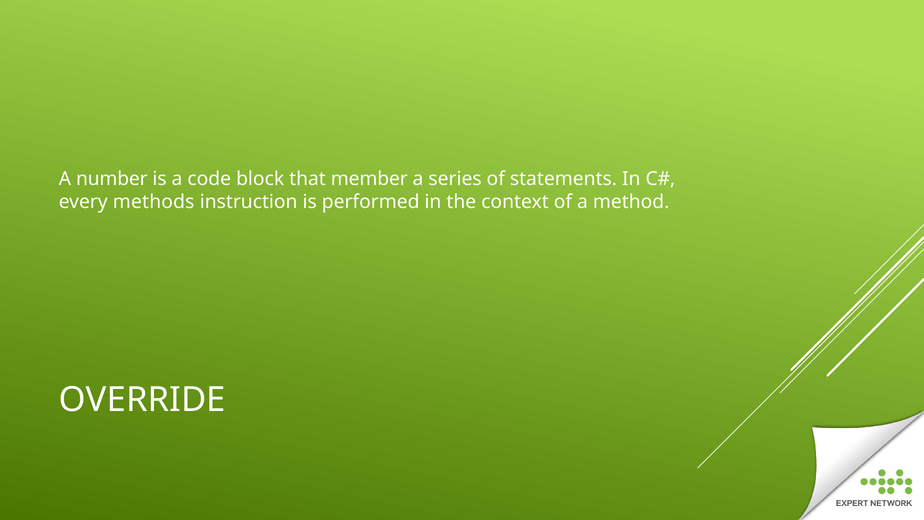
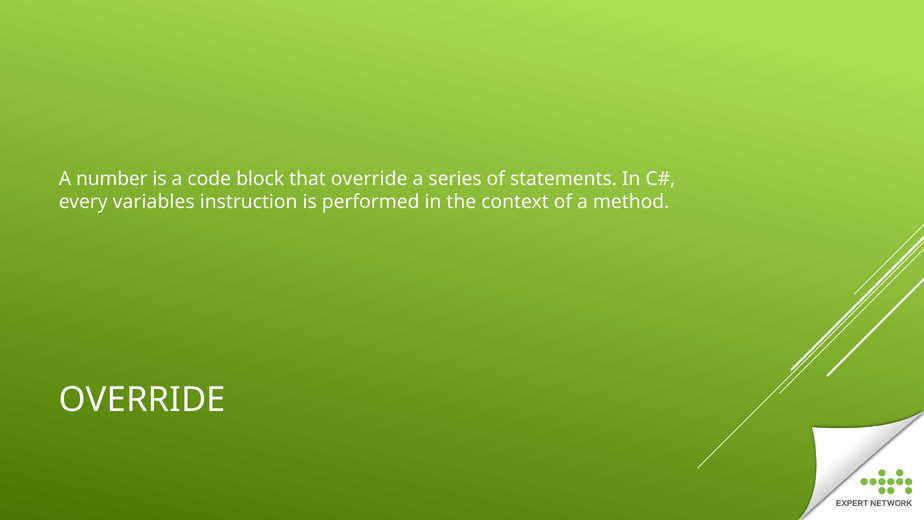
that member: member -> override (369, 179)
methods: methods -> variables (154, 202)
